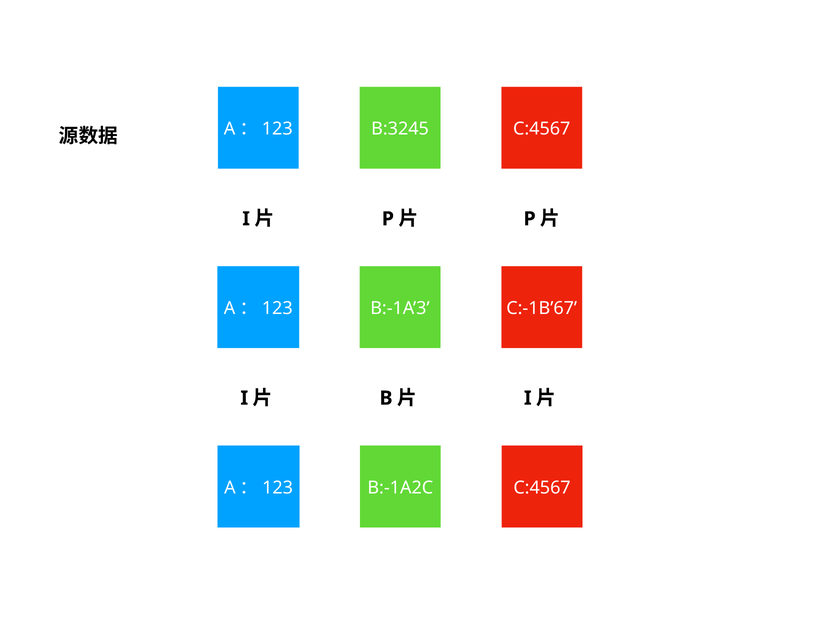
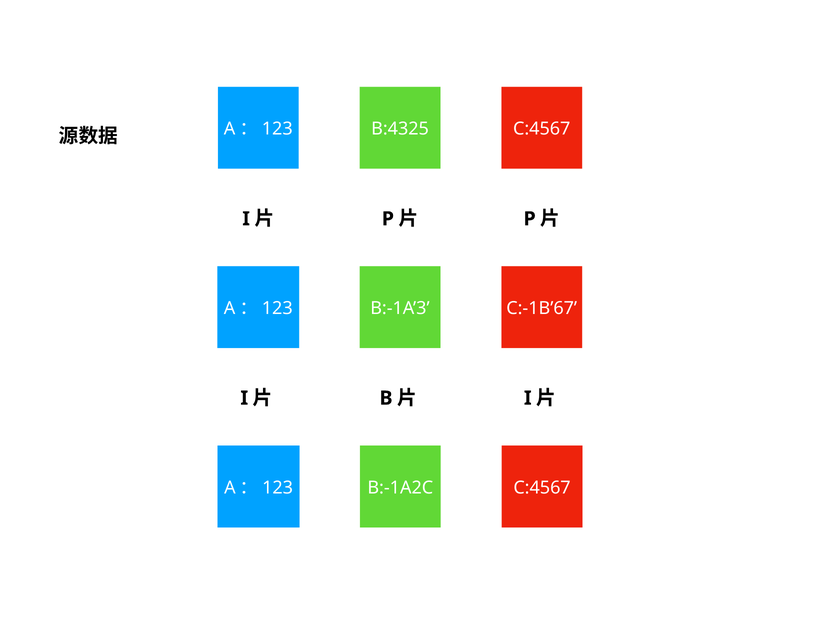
B:3245: B:3245 -> B:4325 (400, 129)
